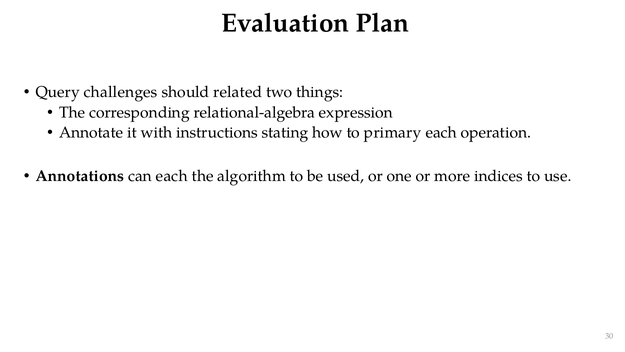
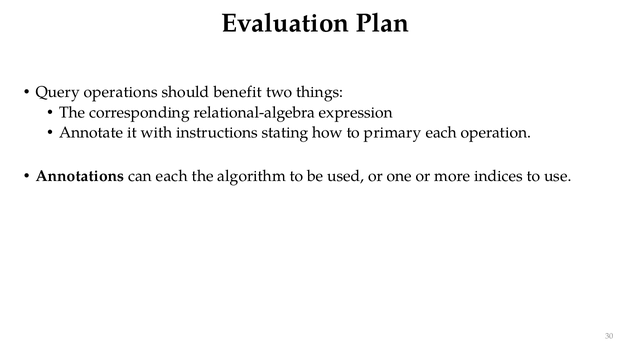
challenges: challenges -> operations (121, 92)
related: related -> benefit (238, 92)
